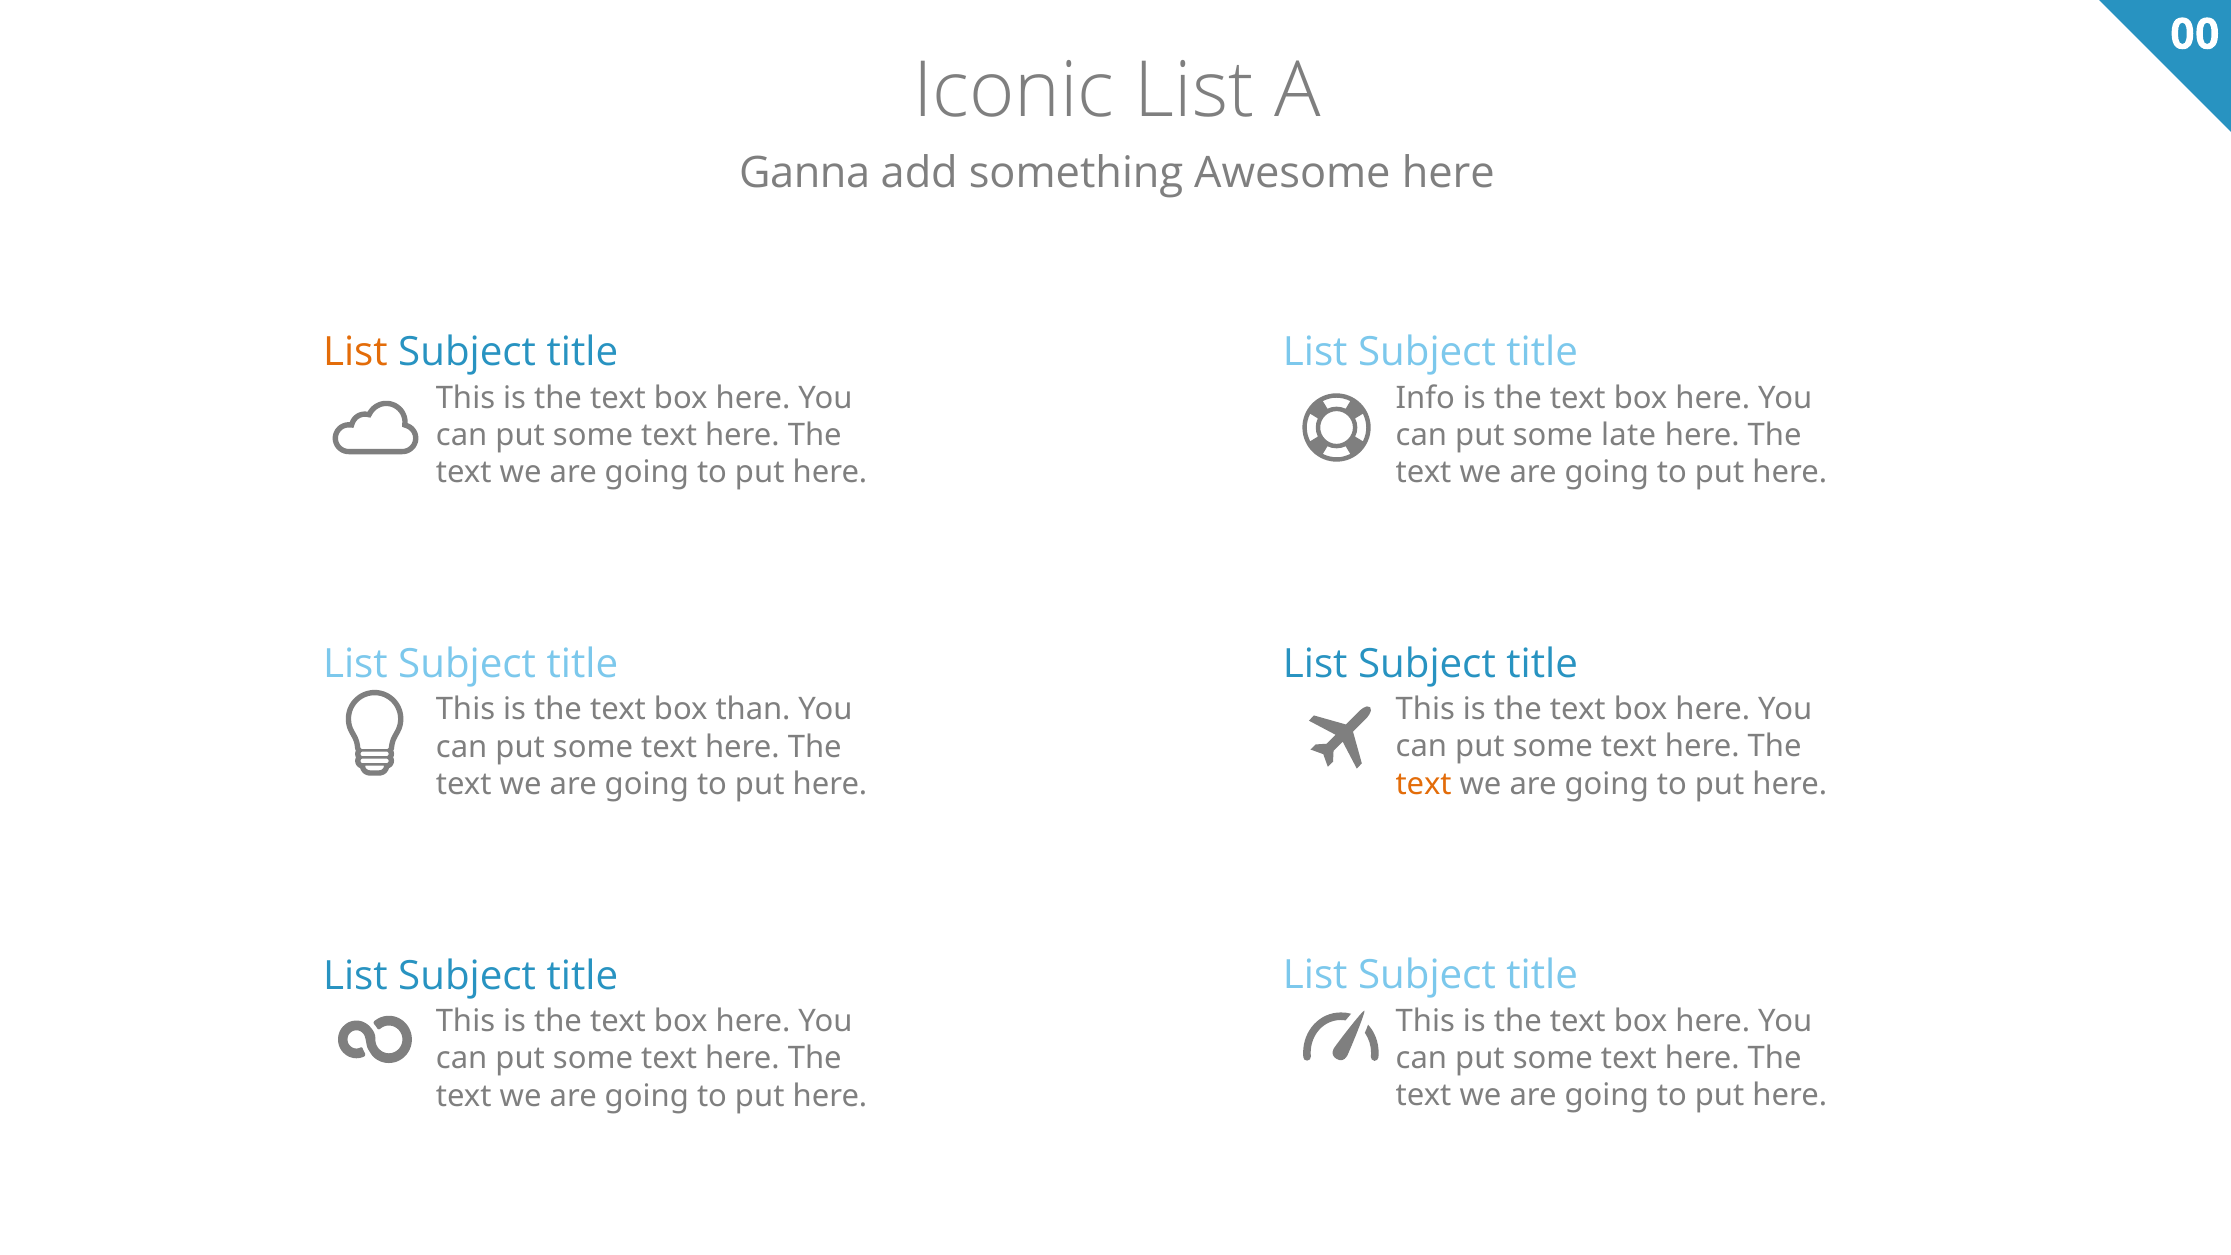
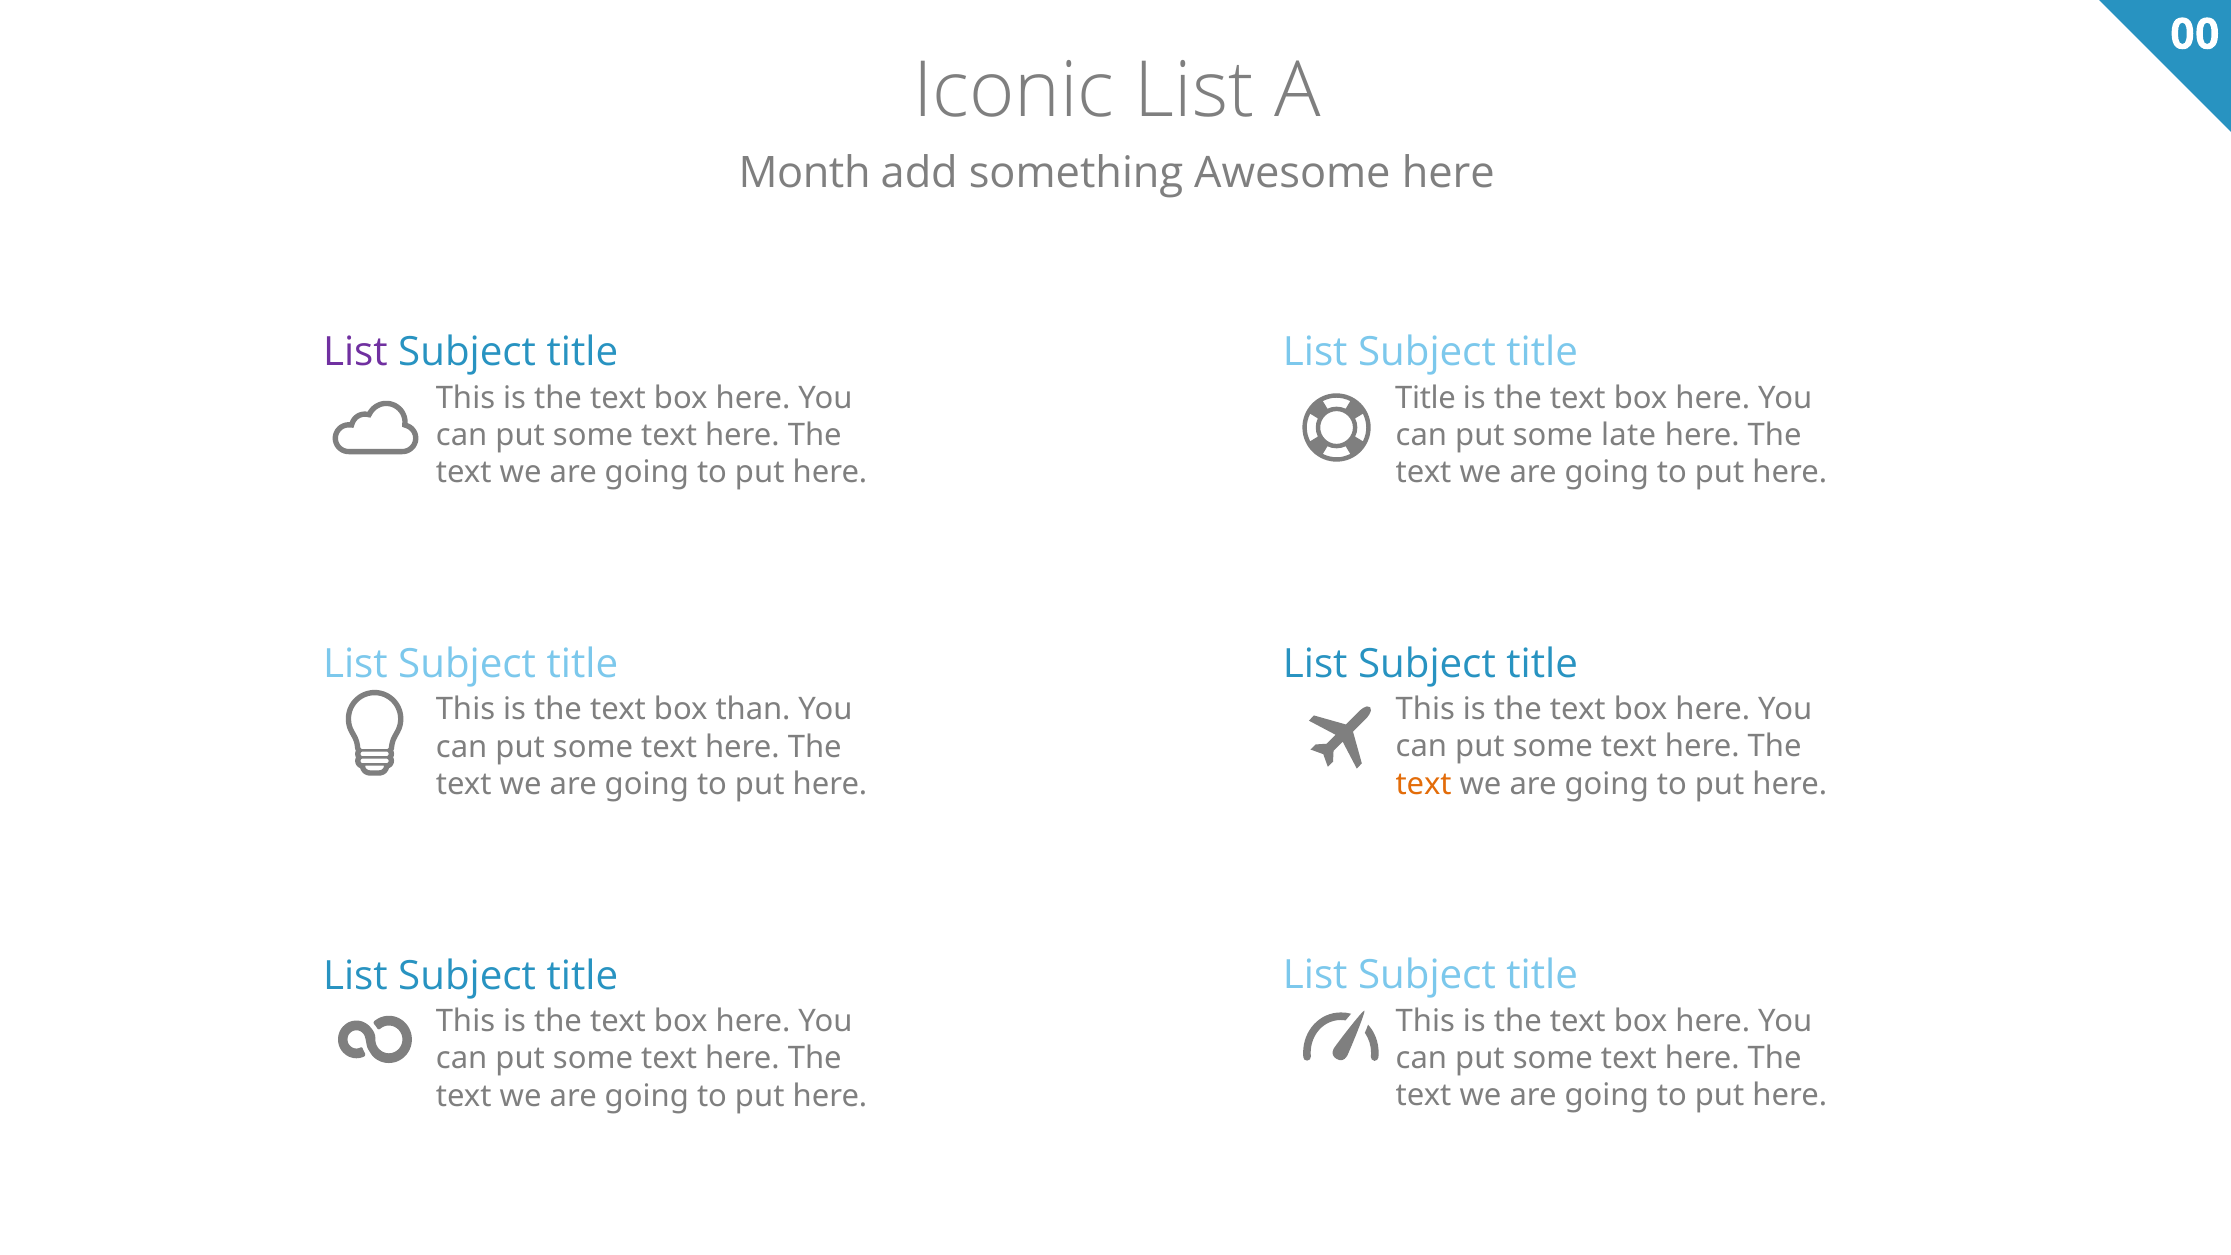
Ganna: Ganna -> Month (805, 173)
List colour: orange -> purple (355, 353)
Info: Info -> Title (1425, 398)
